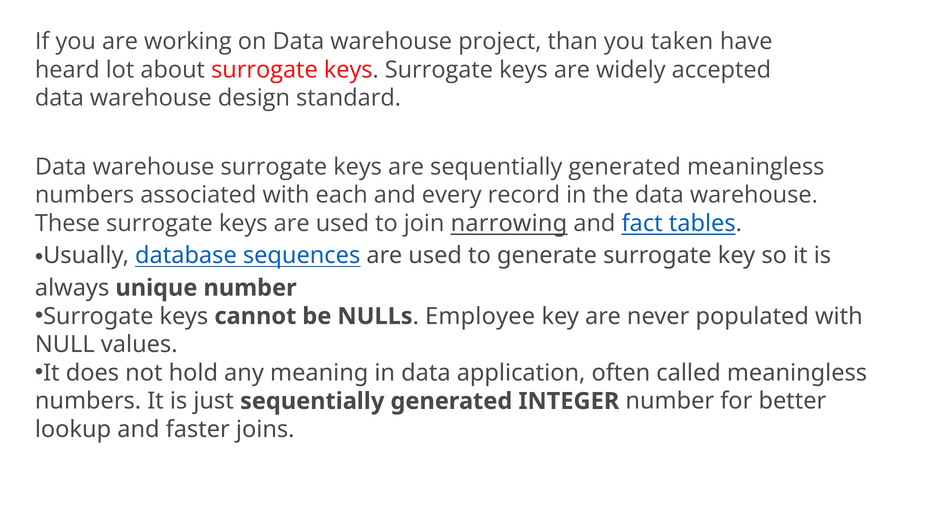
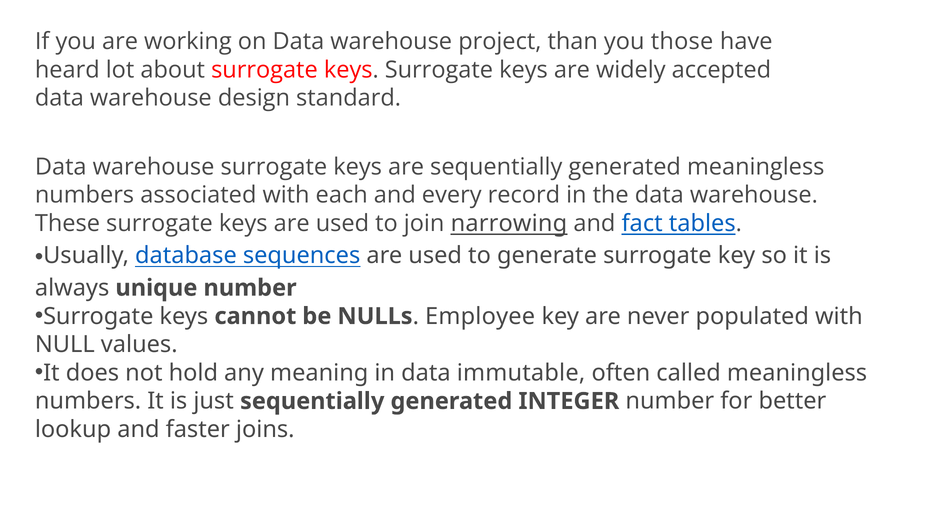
taken: taken -> those (682, 41)
application: application -> immutable (521, 372)
